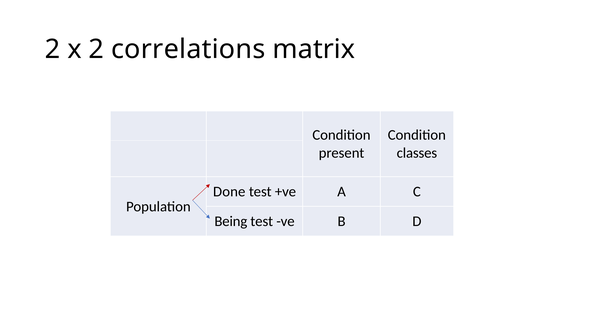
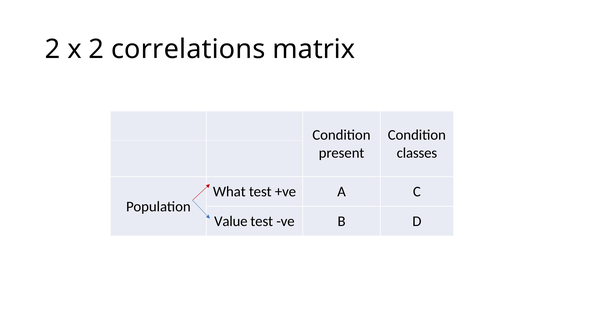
Done: Done -> What (229, 192)
Being: Being -> Value (231, 222)
